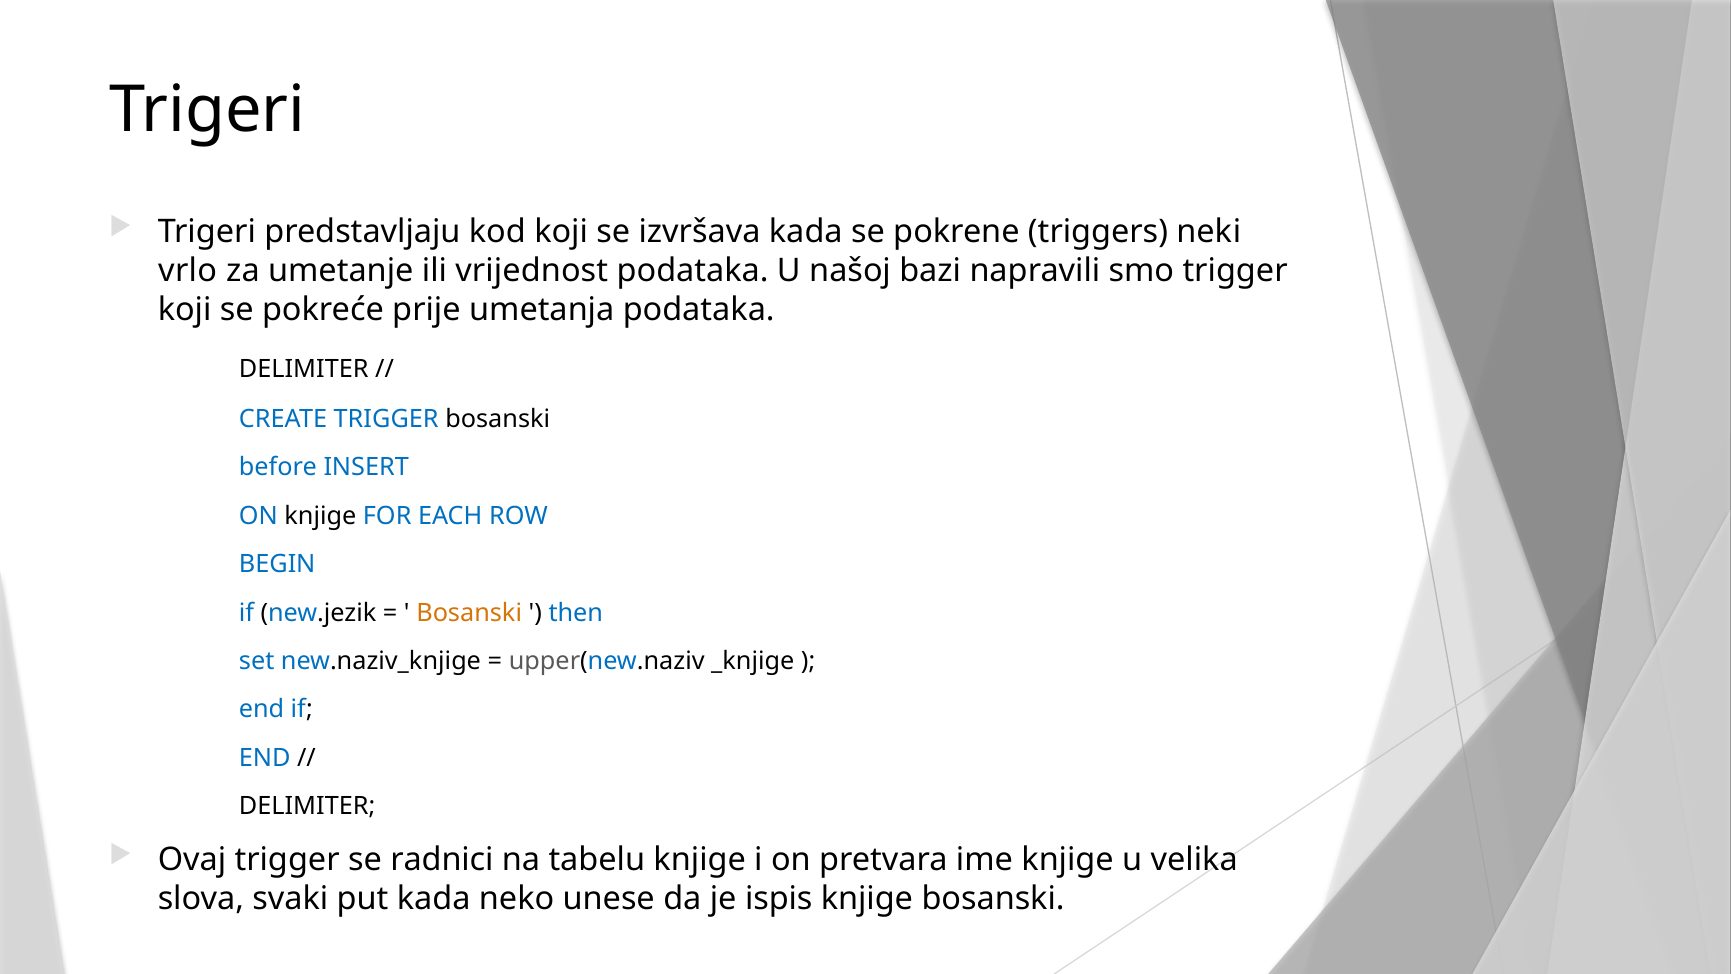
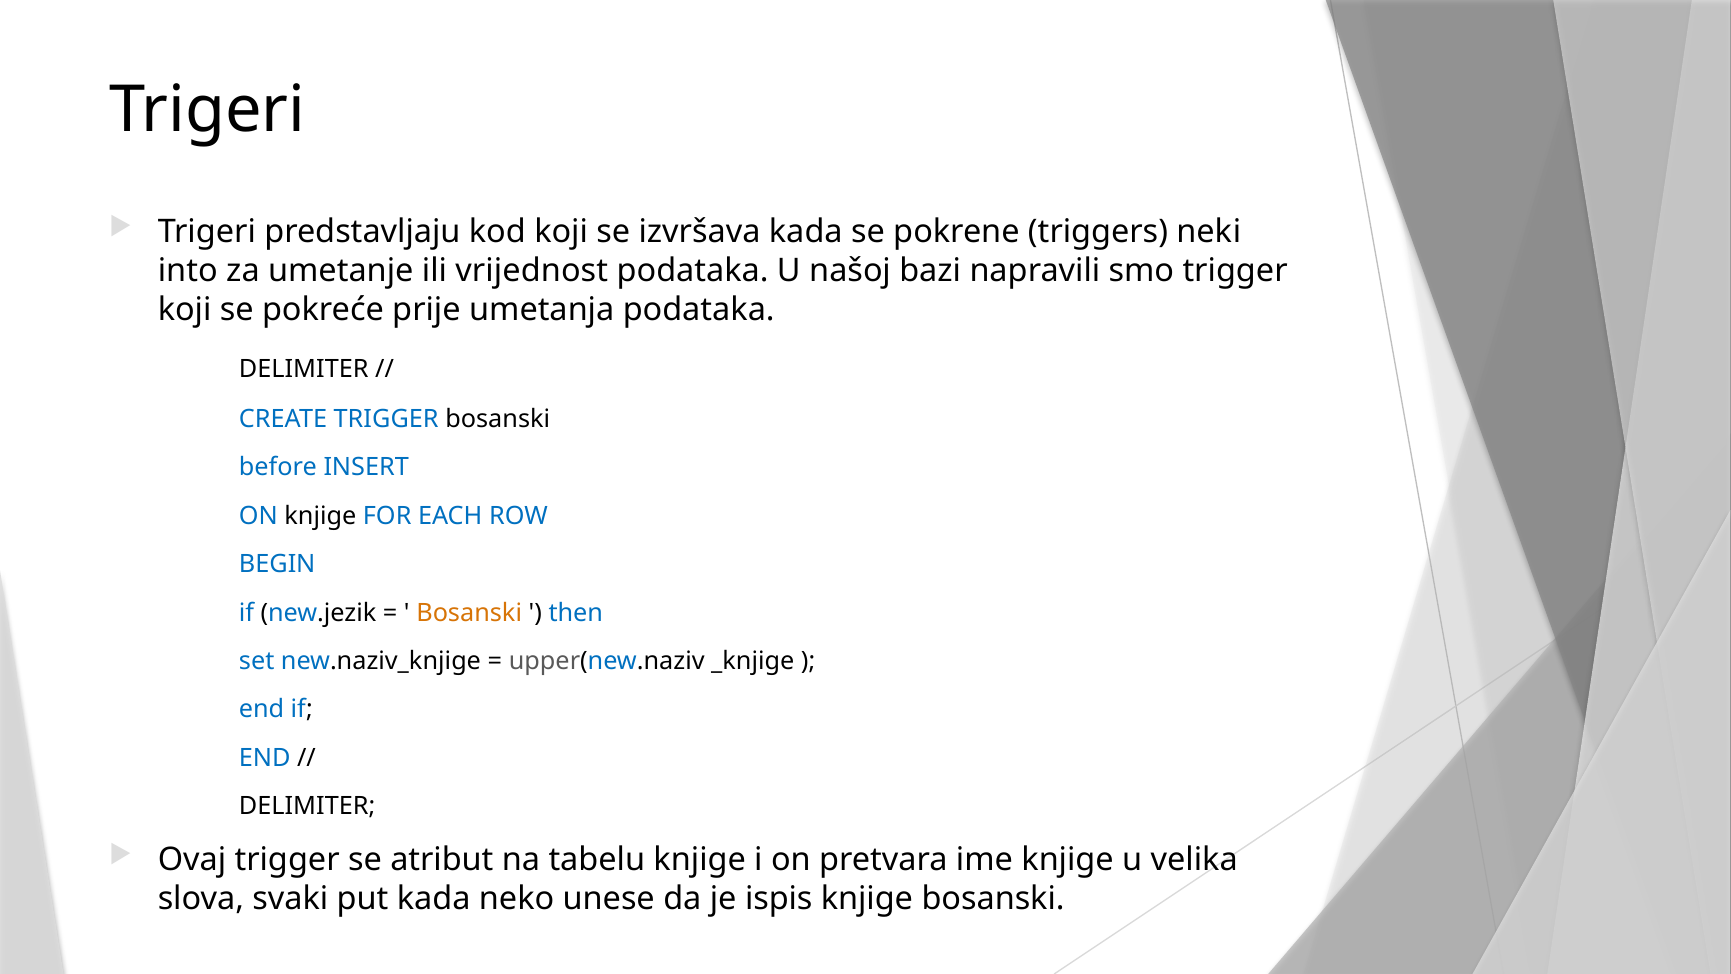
vrlo: vrlo -> into (188, 271)
radnici: radnici -> atribut (442, 859)
